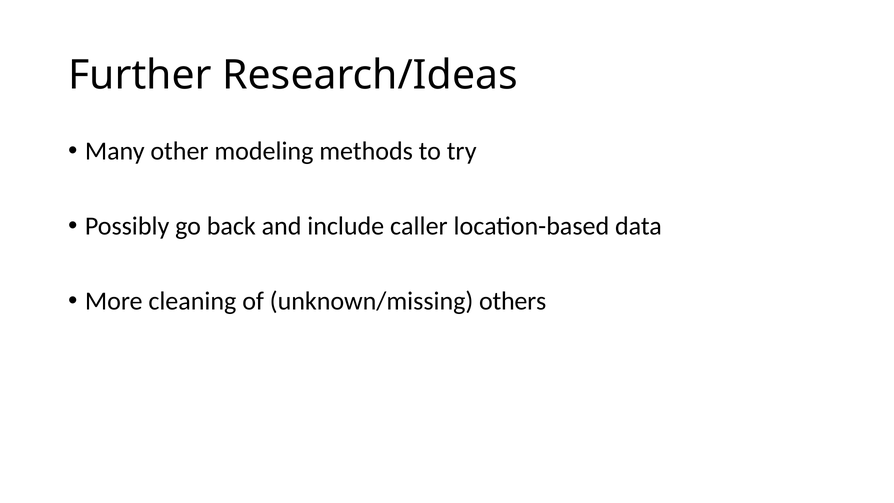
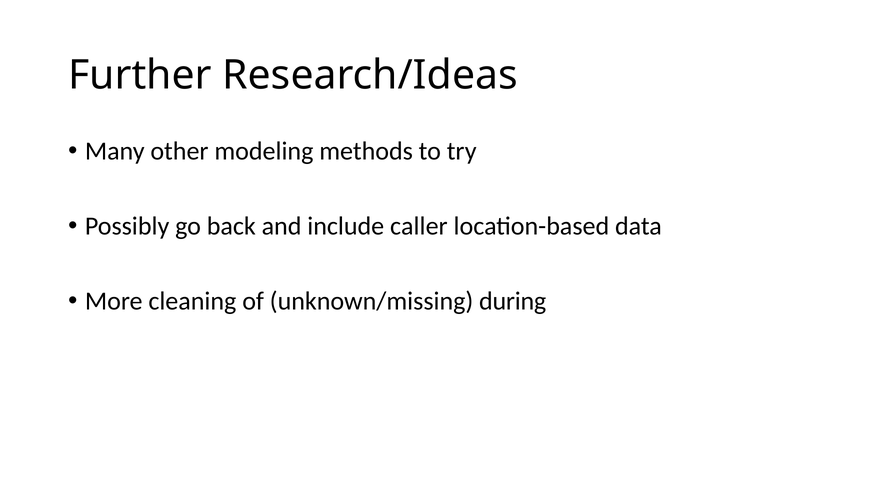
others: others -> during (513, 301)
